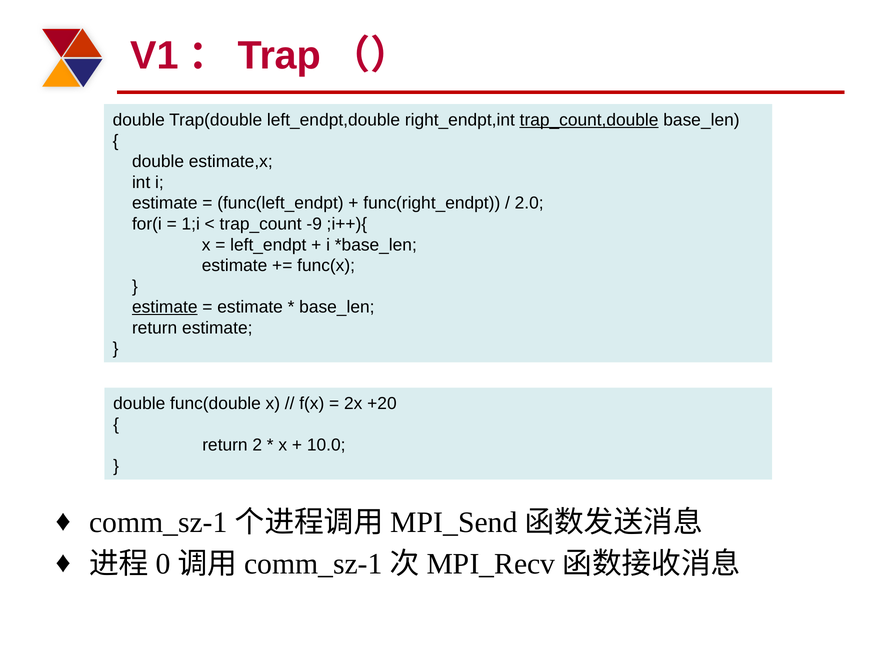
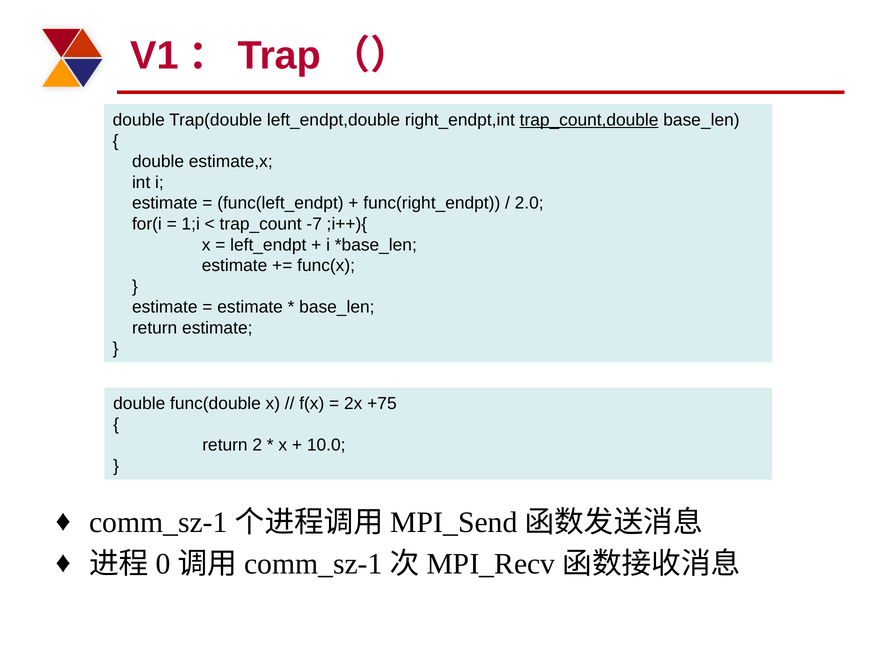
-9: -9 -> -7 (314, 224)
estimate underline: present -> none (165, 307)
+20: +20 -> +75 (382, 404)
